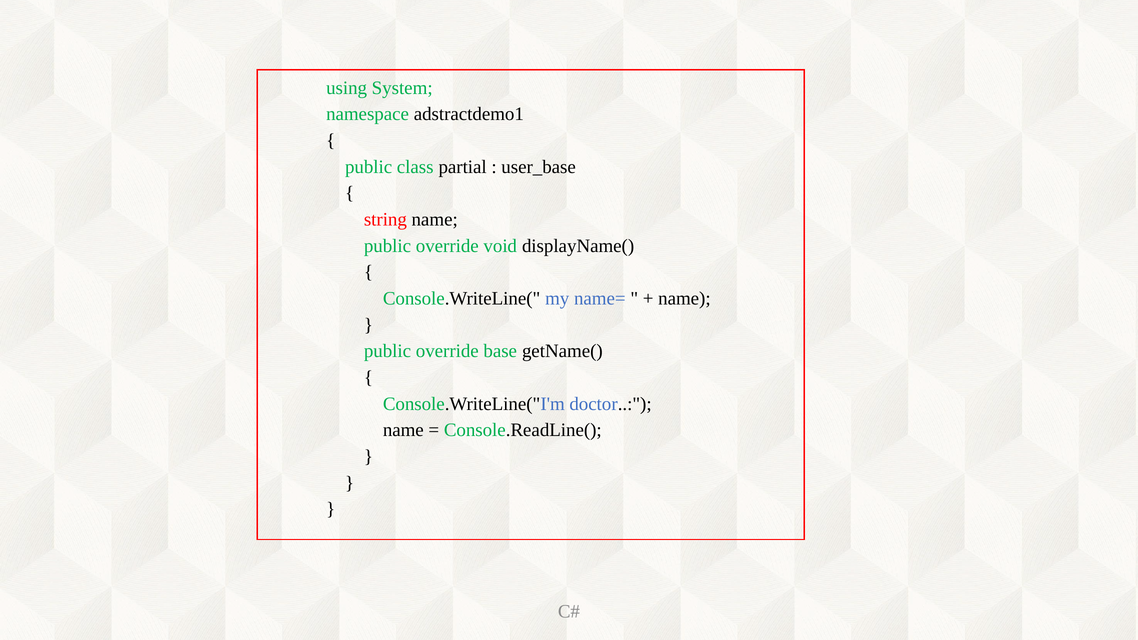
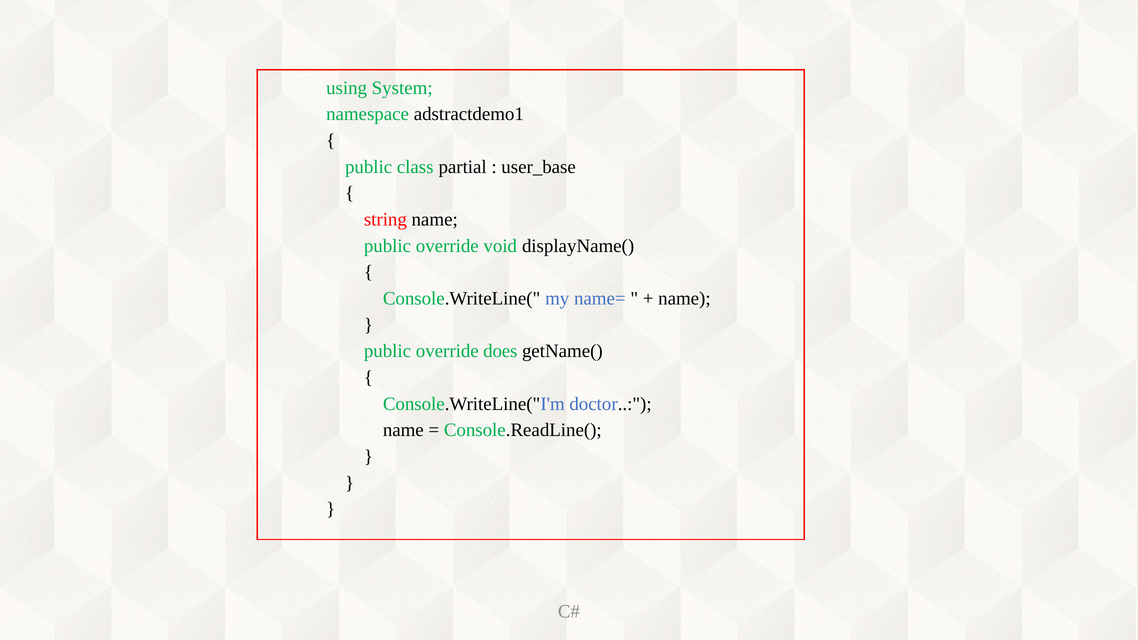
base: base -> does (500, 351)
